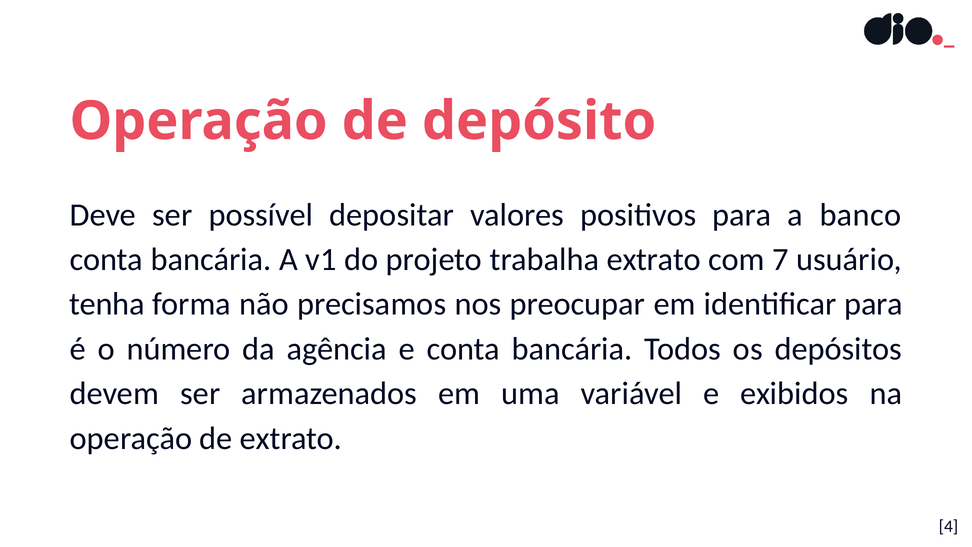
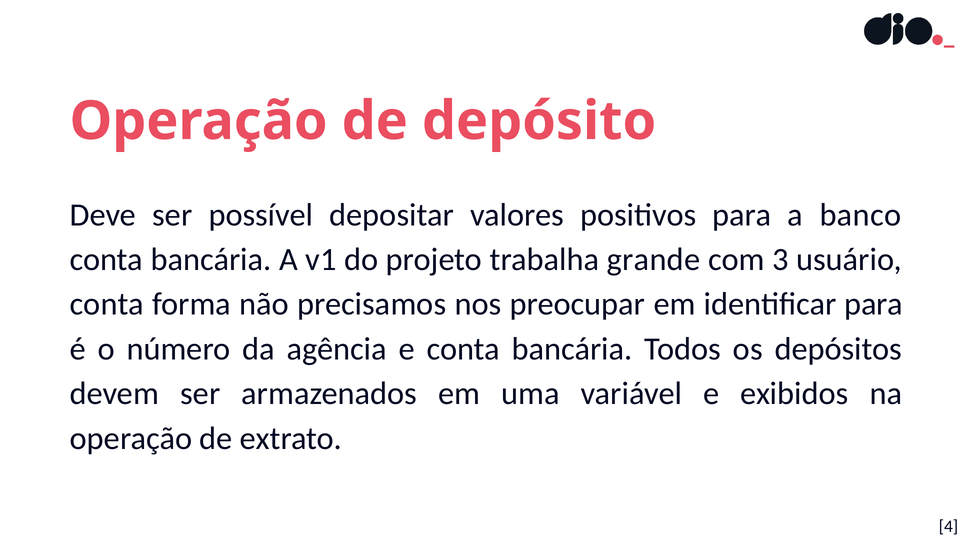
trabalha extrato: extrato -> grande (654, 259)
7: 7 -> 3 (780, 259)
tenha: tenha -> conta (107, 304)
